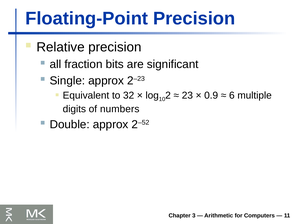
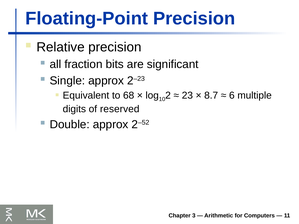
32: 32 -> 68 (129, 95)
0.9: 0.9 -> 8.7 (211, 95)
numbers: numbers -> reserved (120, 109)
